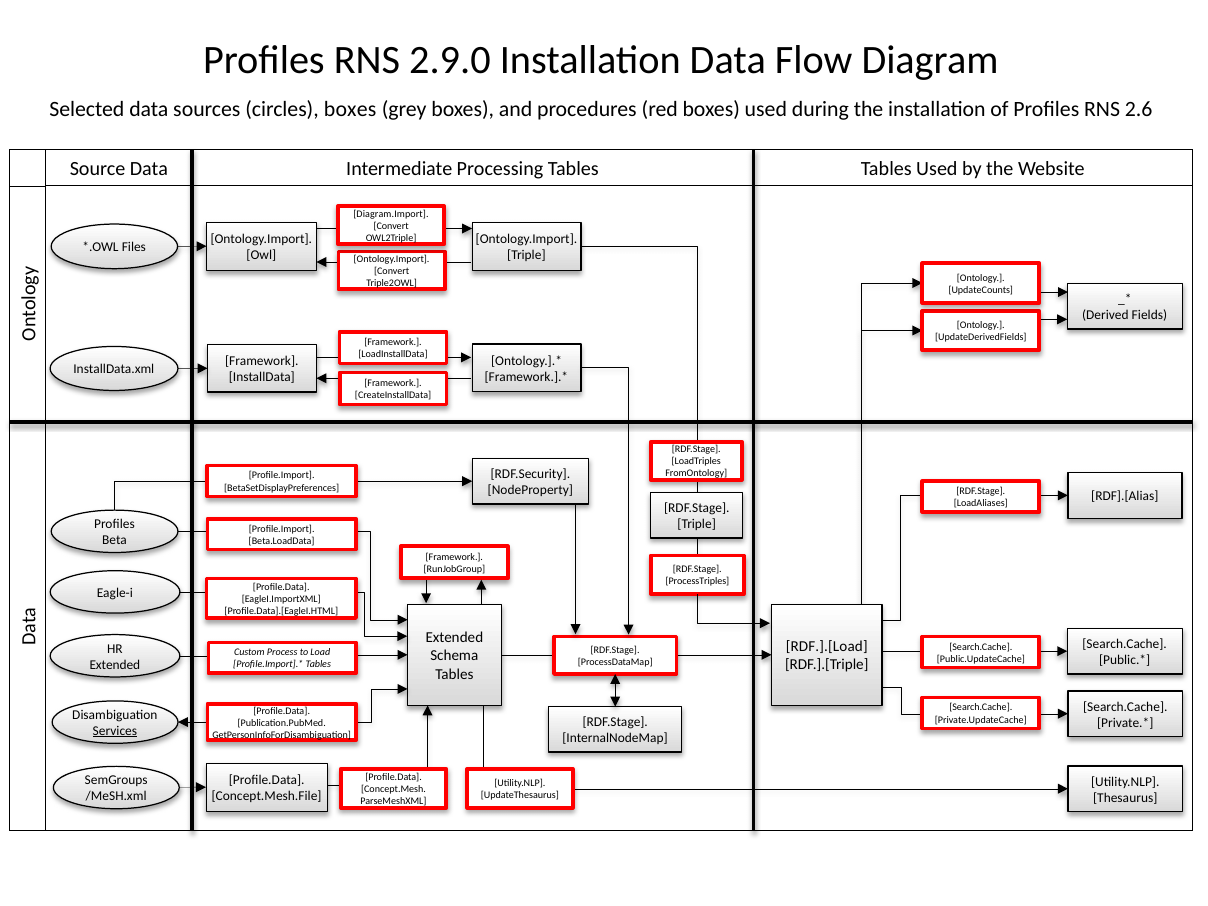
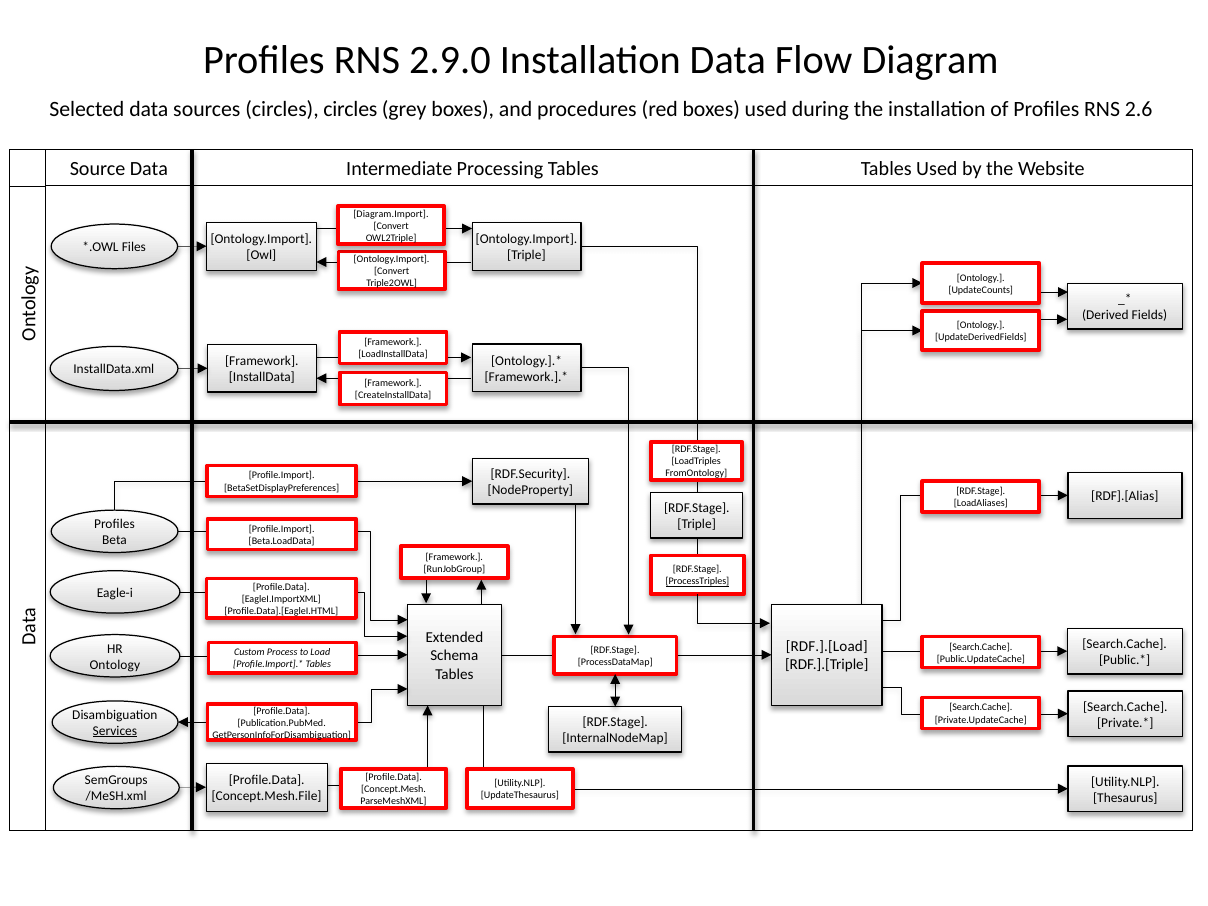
circles boxes: boxes -> circles (350, 109)
ProcessTriples underline: none -> present (697, 582)
Extended: Extended -> Ontology (115, 665)
